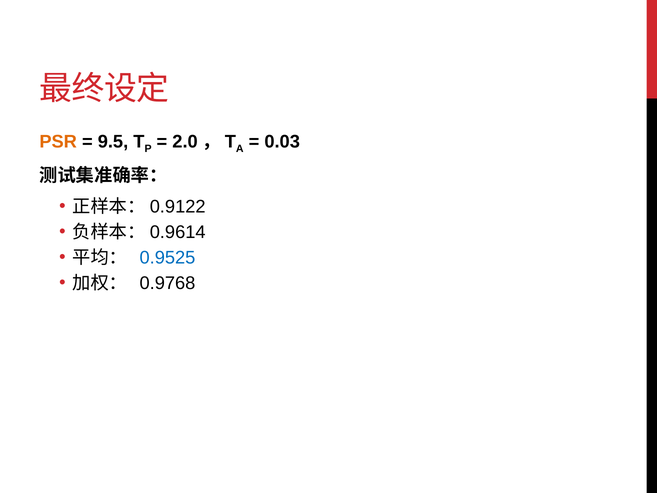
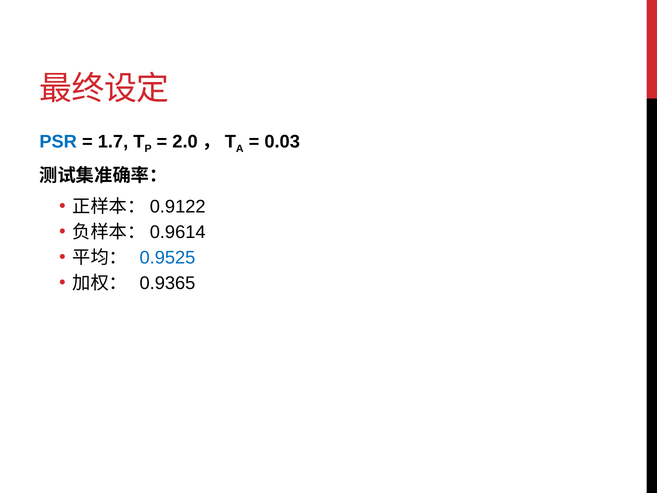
PSR colour: orange -> blue (58, 141)
9.5: 9.5 -> 1.7 (113, 141)
0.9768: 0.9768 -> 0.9365 (167, 283)
